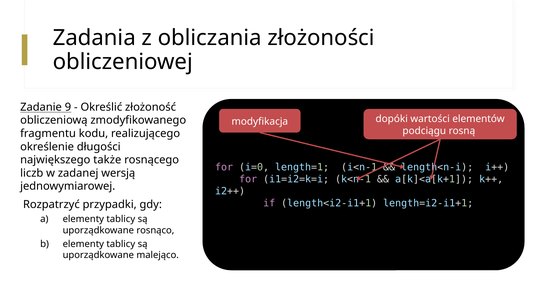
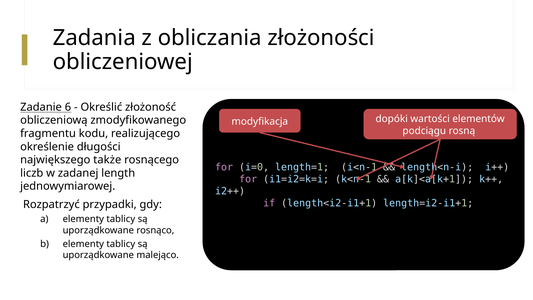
9: 9 -> 6 (68, 107)
wersją: wersją -> length (118, 173)
